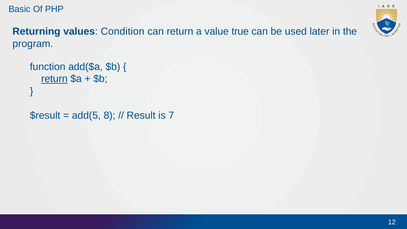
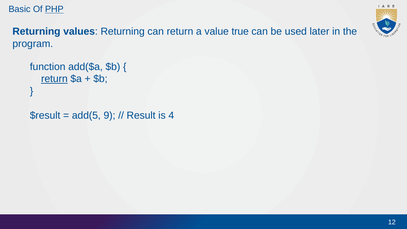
PHP underline: none -> present (54, 9)
values Condition: Condition -> Returning (123, 31)
8: 8 -> 9 (110, 116)
7: 7 -> 4 (171, 116)
